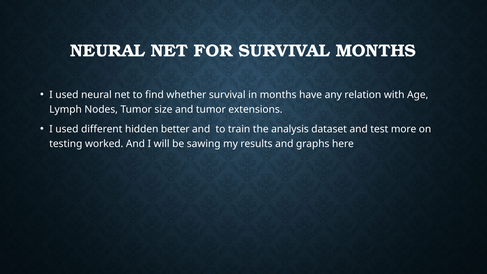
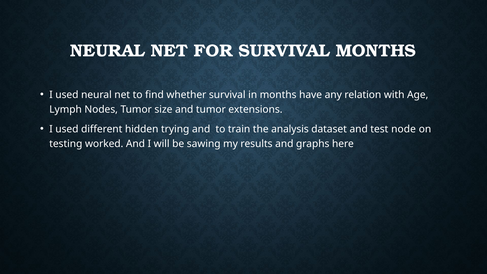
better: better -> trying (175, 129)
more: more -> node (404, 129)
